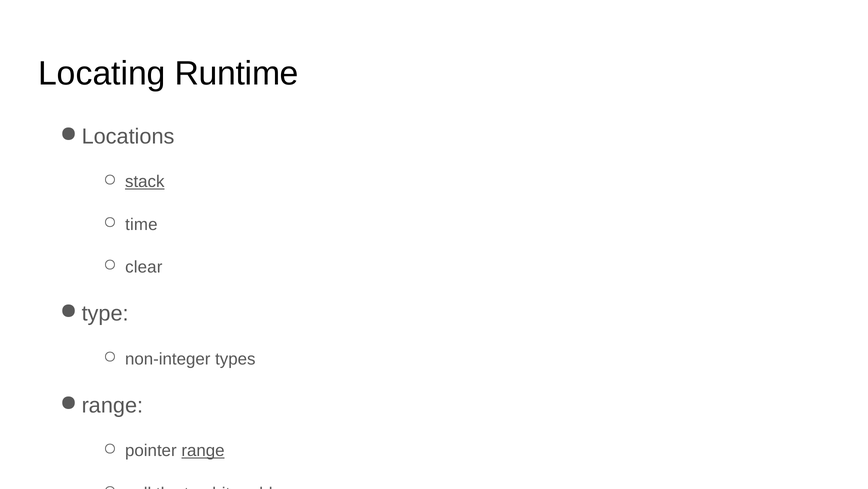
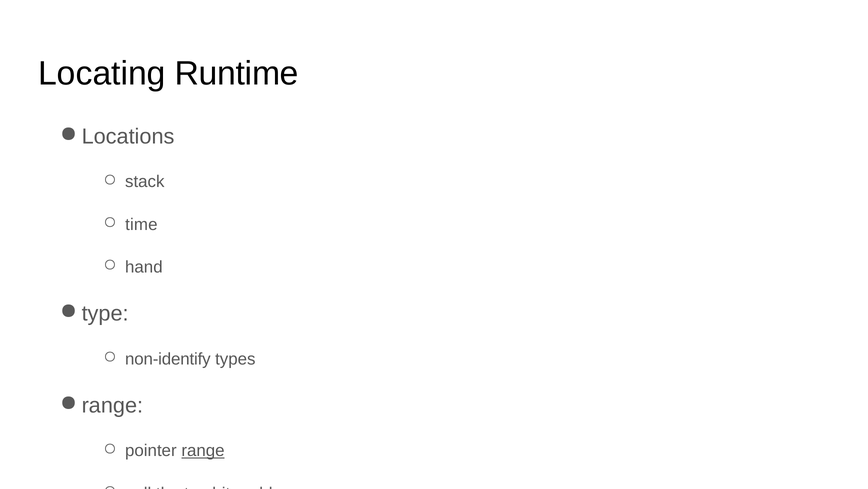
stack underline: present -> none (145, 182)
clear: clear -> hand (144, 267)
non-integer: non-integer -> non-identify (168, 358)
